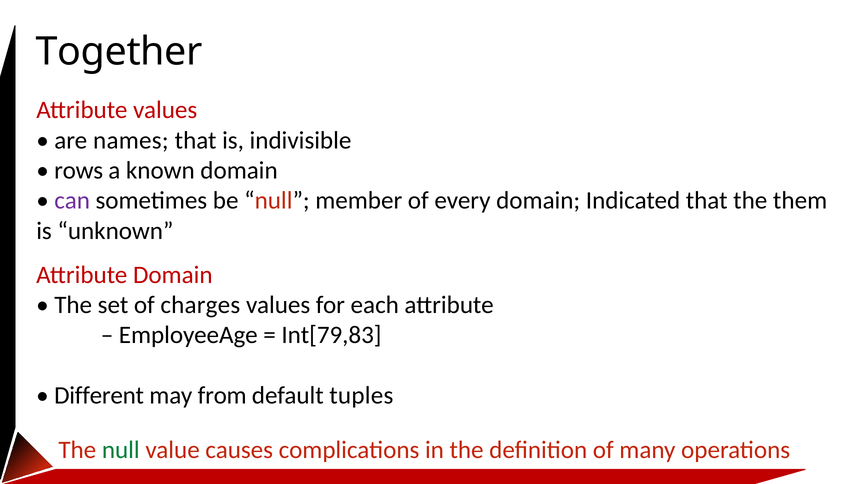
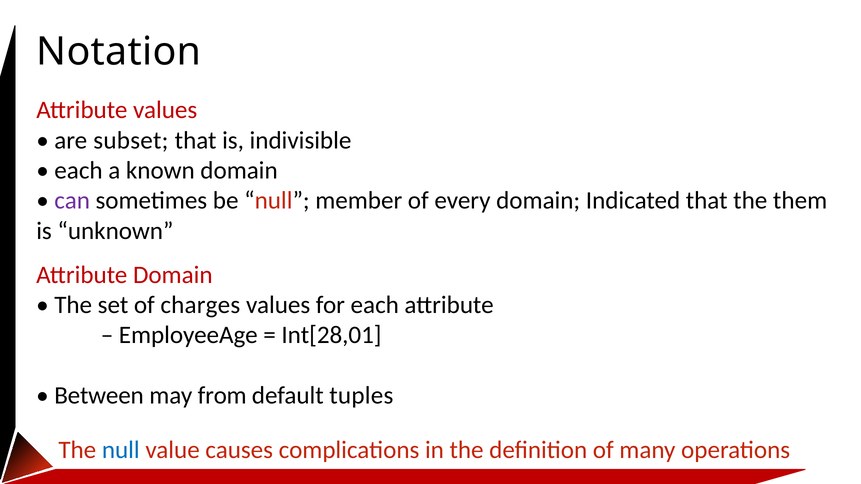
Together: Together -> Notation (119, 52)
names: names -> subset (131, 140)
rows: rows -> each (79, 171)
Int[79,83: Int[79,83 -> Int[28,01 (331, 335)
Different: Different -> Between (99, 396)
null colour: green -> blue (121, 450)
